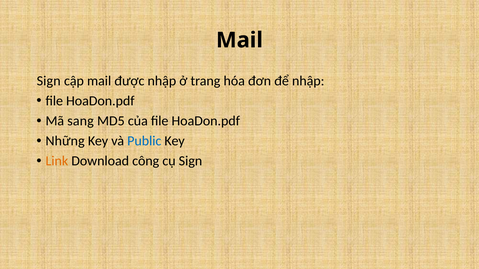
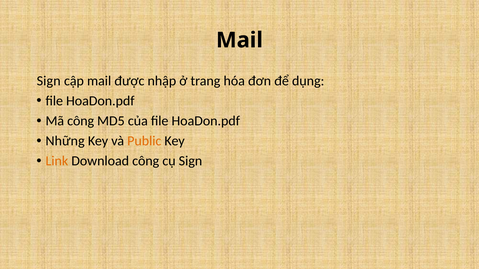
để nhập: nhập -> dụng (308, 81)
Mã sang: sang -> công (81, 121)
Public colour: blue -> orange (144, 141)
